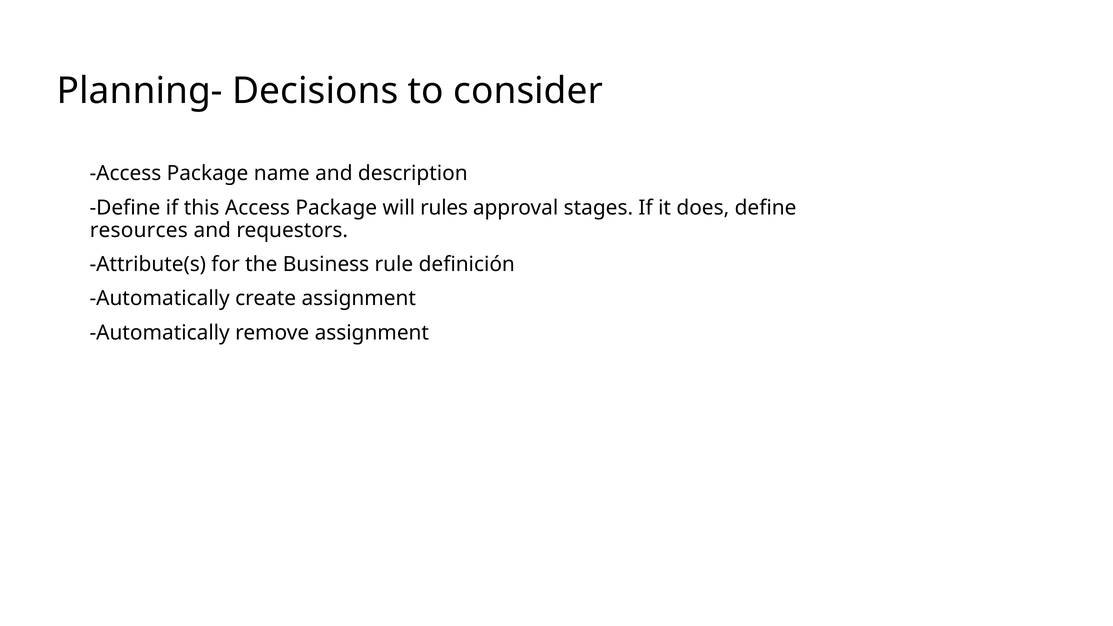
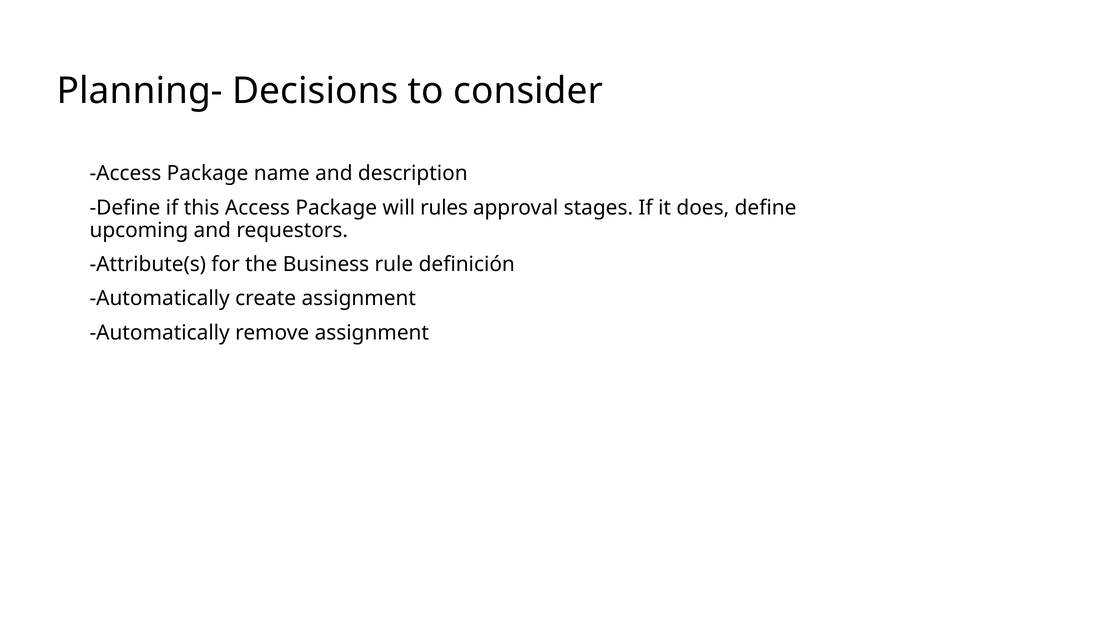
resources: resources -> upcoming (139, 230)
